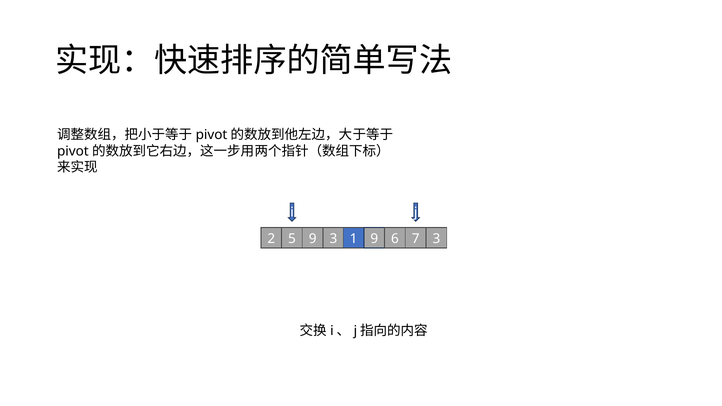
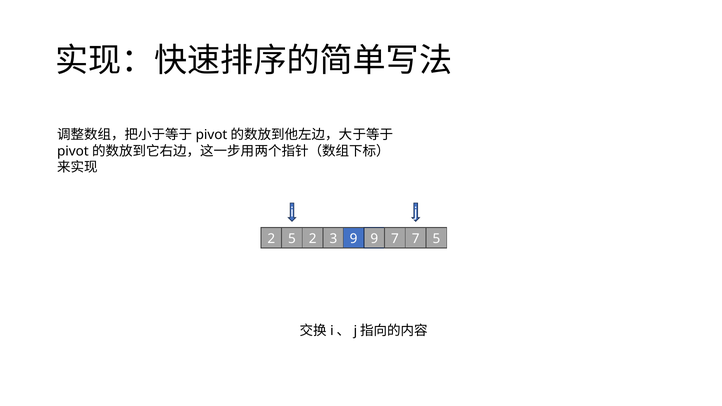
5 9: 9 -> 2 (313, 239)
3 1: 1 -> 9 (354, 239)
9 6: 6 -> 7 (395, 239)
7 3: 3 -> 5 (436, 239)
